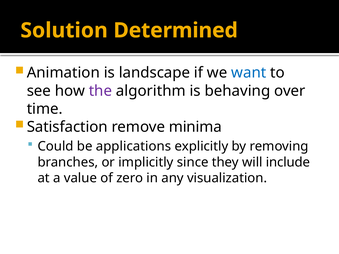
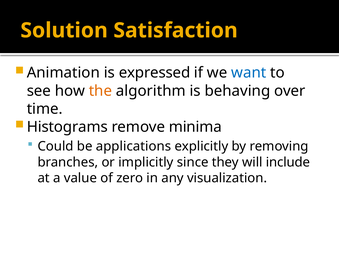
Determined: Determined -> Satisfaction (176, 30)
landscape: landscape -> expressed (155, 73)
the colour: purple -> orange (100, 91)
Satisfaction: Satisfaction -> Histograms (67, 127)
